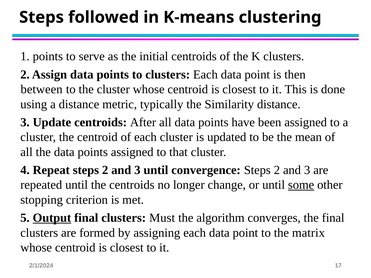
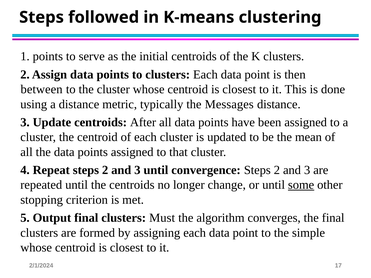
Similarity: Similarity -> Messages (229, 104)
Output underline: present -> none (52, 218)
matrix: matrix -> simple (309, 233)
